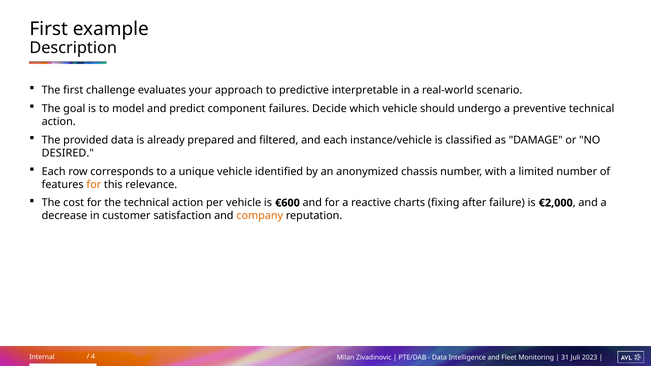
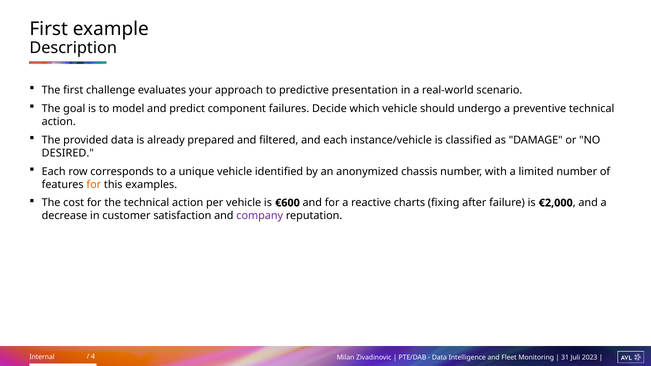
interpretable: interpretable -> presentation (365, 90)
relevance: relevance -> examples (151, 185)
company colour: orange -> purple (260, 216)
